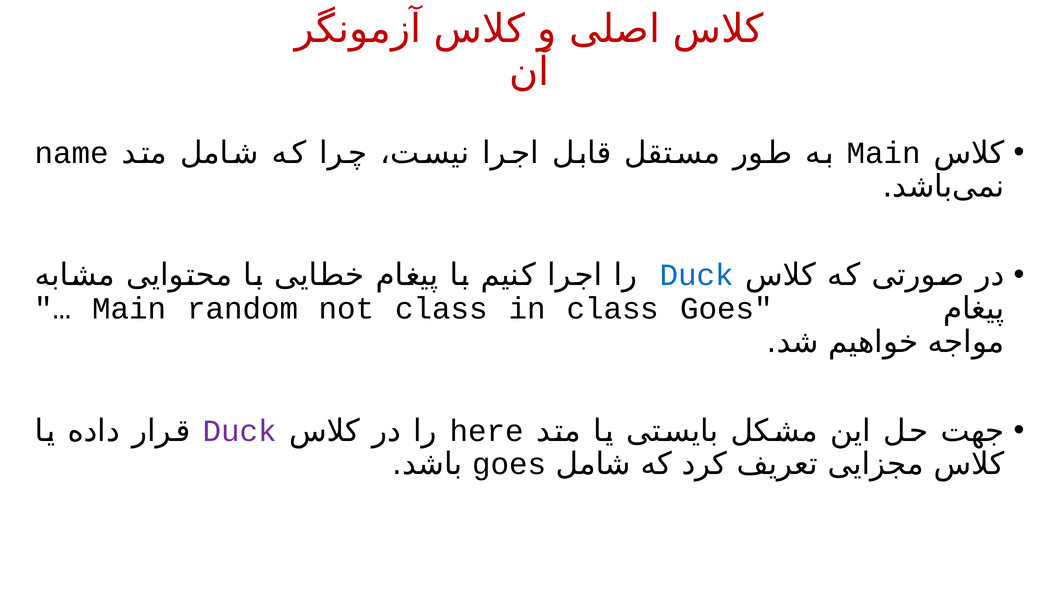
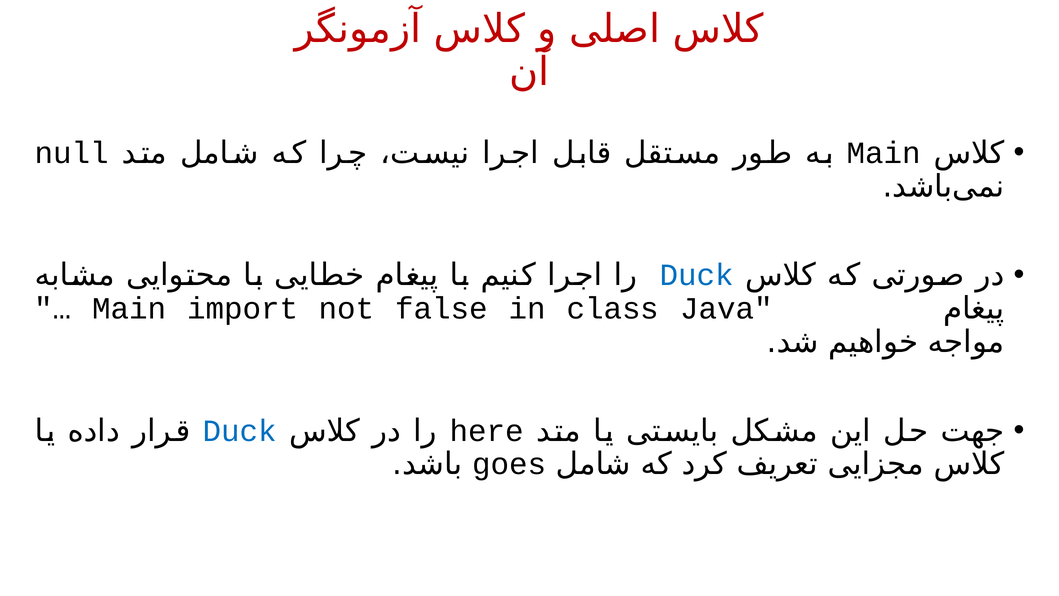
name: name -> null (72, 153)
random: random -> import (243, 308)
not class: class -> false (442, 308)
class Goes: Goes -> Java (717, 308)
Duck colour: purple -> blue (240, 431)
